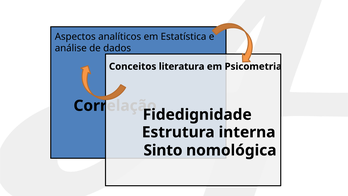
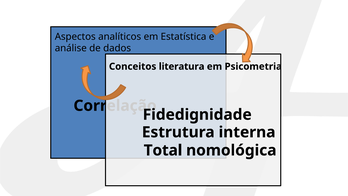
Sinto: Sinto -> Total (163, 150)
